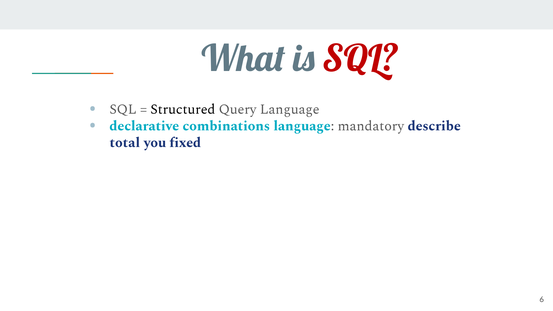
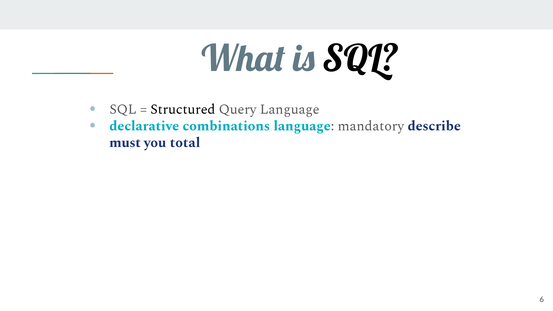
SQL colour: red -> black (360, 59)
total: total -> must (125, 143)
fixed: fixed -> total (185, 143)
